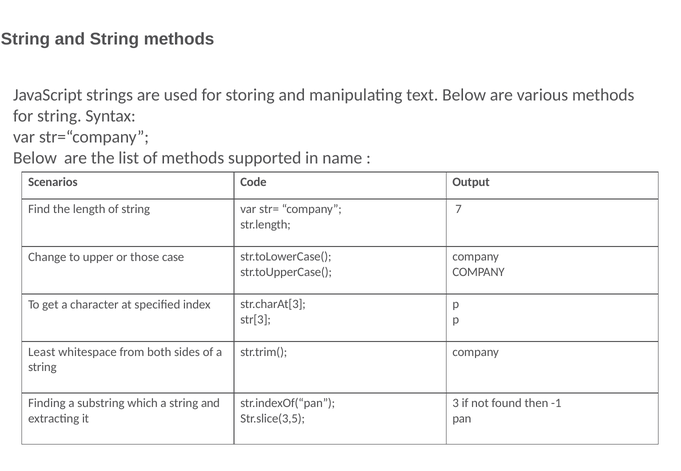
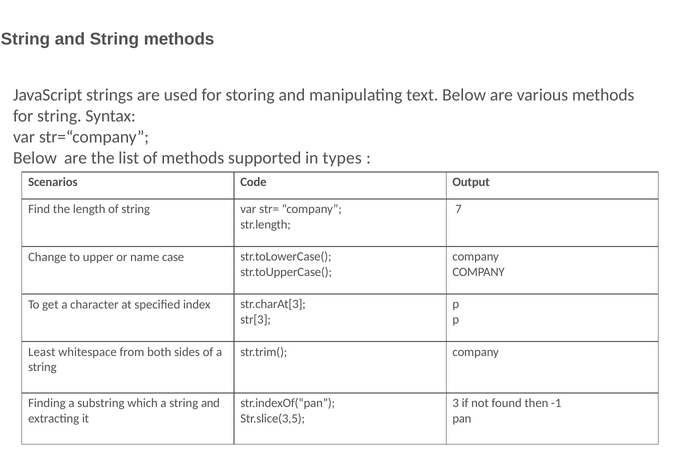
name: name -> types (342, 158)
those: those -> name (145, 257)
